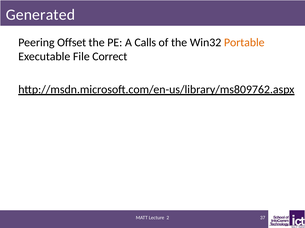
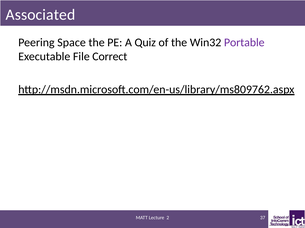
Generated: Generated -> Associated (40, 15)
Offset: Offset -> Space (72, 42)
Calls: Calls -> Quiz (145, 42)
Portable colour: orange -> purple (244, 42)
